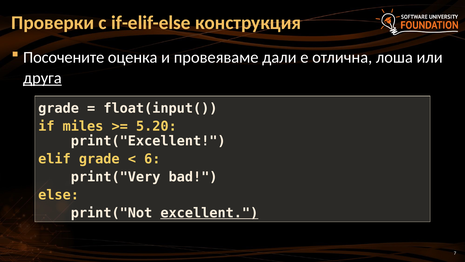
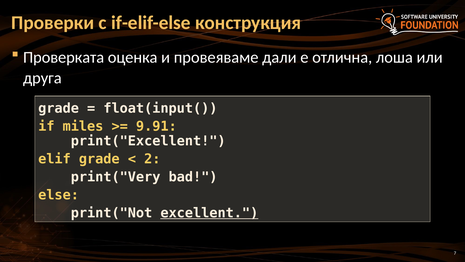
Посочените: Посочените -> Проверката (64, 57)
друга underline: present -> none (42, 78)
5.20: 5.20 -> 9.91 (156, 126)
6: 6 -> 2 (152, 159)
